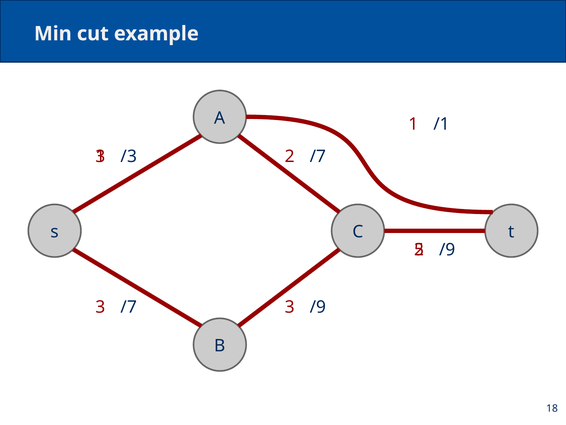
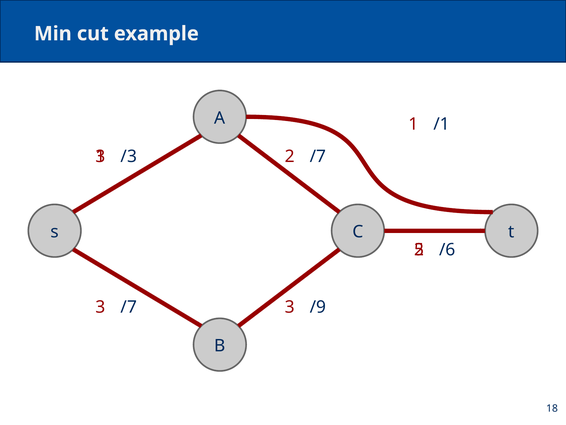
/9: /9 -> /6 (447, 250)
